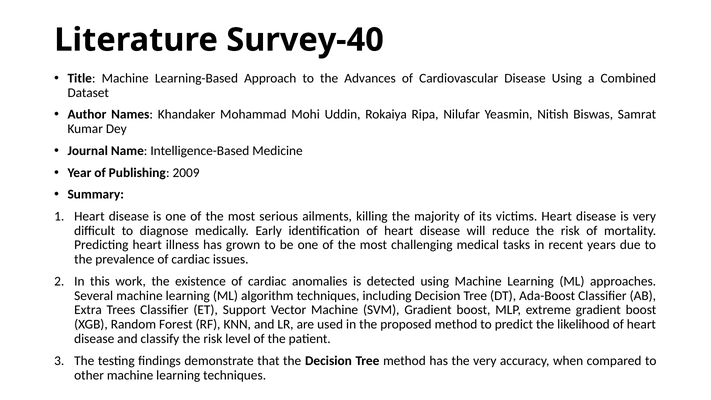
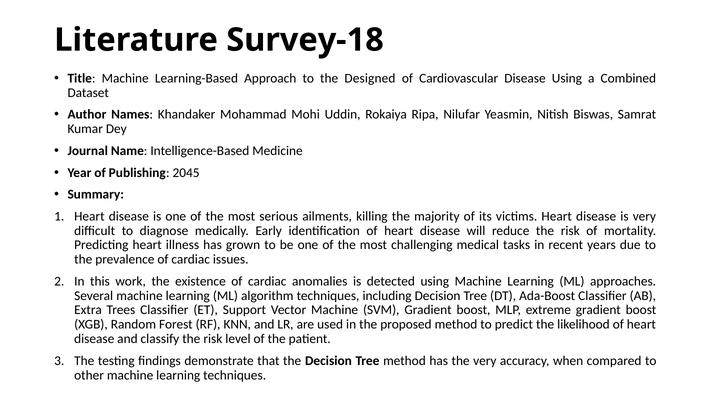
Survey-40: Survey-40 -> Survey-18 (305, 40)
Advances: Advances -> Designed (370, 78)
2009: 2009 -> 2045 (186, 173)
